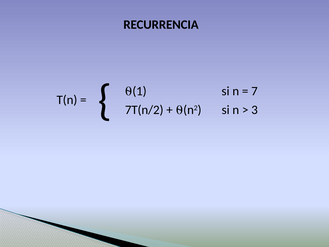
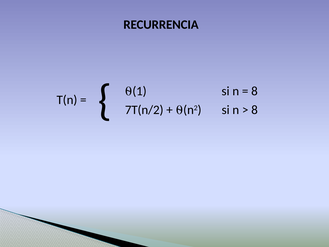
7: 7 -> 8 (254, 91)
3: 3 -> 8 (255, 110)
